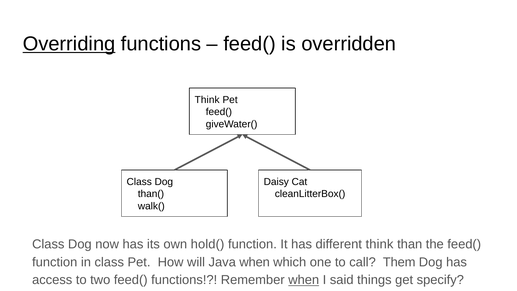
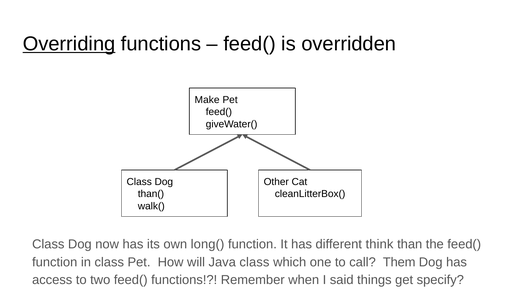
Think: Think -> Make (207, 100)
Daisy: Daisy -> Other (276, 182)
hold(: hold( -> long( (208, 244)
Java when: when -> class (254, 262)
when underline: present -> none (304, 280)
